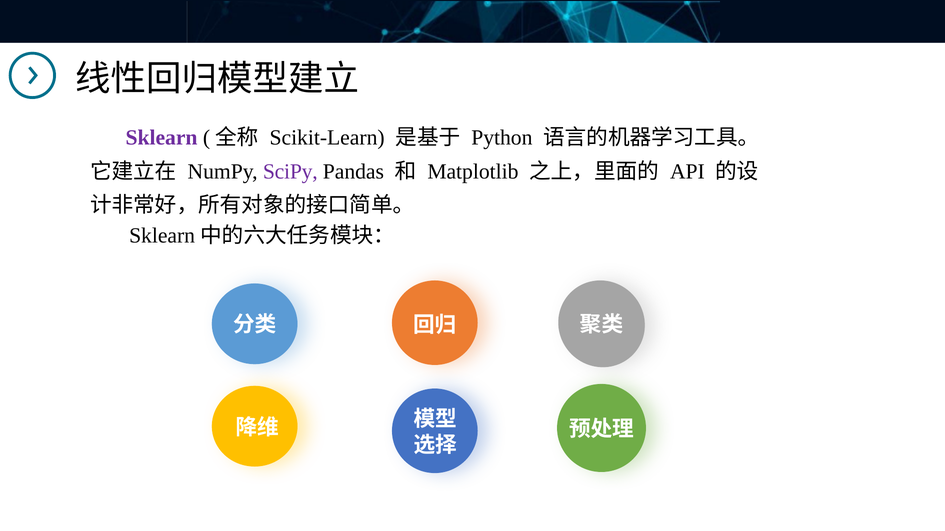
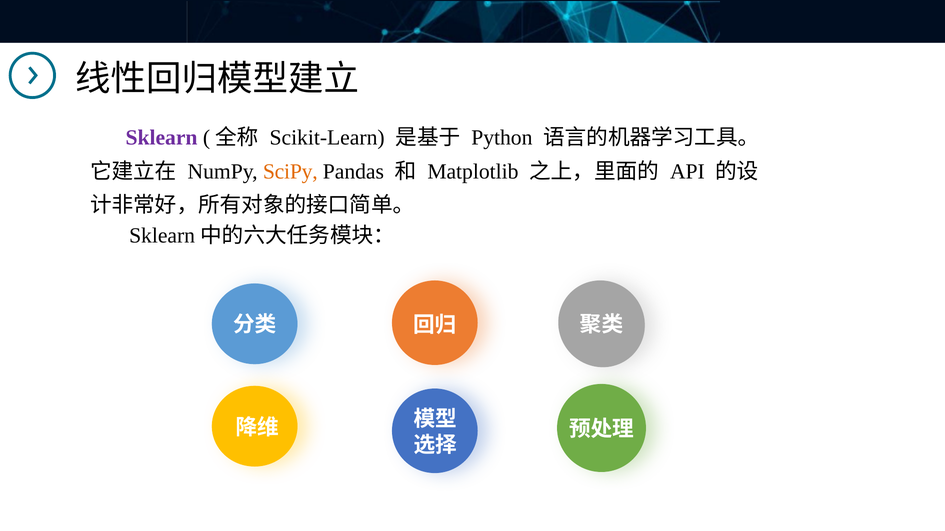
SciPy colour: purple -> orange (290, 172)
